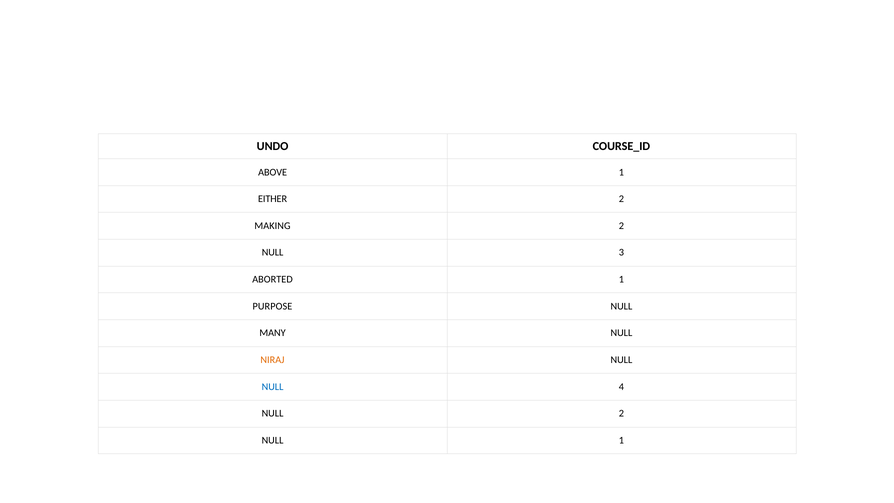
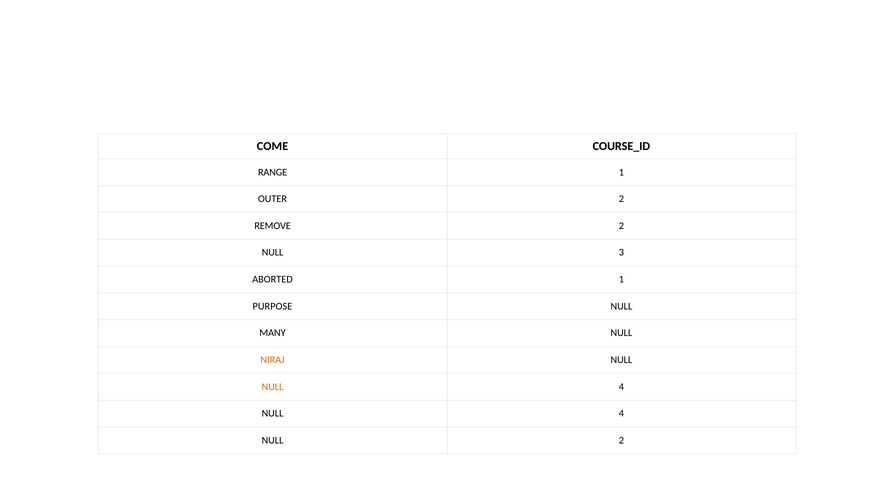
UNDO: UNDO -> COME (272, 146)
ABOVE: ABOVE -> RANGE (273, 172)
EITHER: EITHER -> OUTER (273, 199)
MAKING: MAKING -> REMOVE (273, 226)
NULL colour: blue -> orange (273, 387)
2: 2 -> 4 (621, 413)
NULL 1: 1 -> 2 (621, 440)
